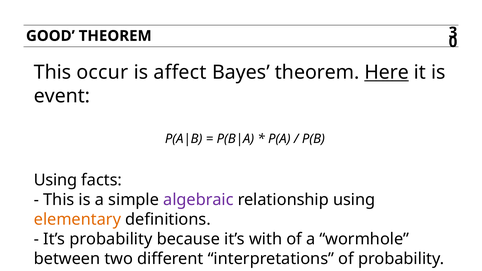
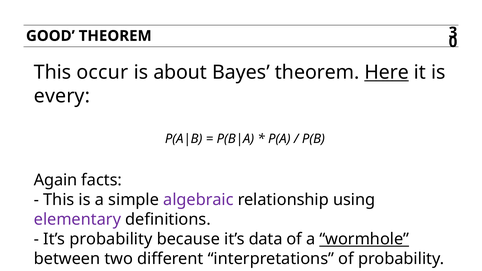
affect: affect -> about (180, 72)
event: event -> every (62, 96)
Using: Using -> Again (56, 180)
elementary colour: orange -> purple (77, 219)
with: with -> data (266, 239)
wormhole underline: none -> present (364, 239)
